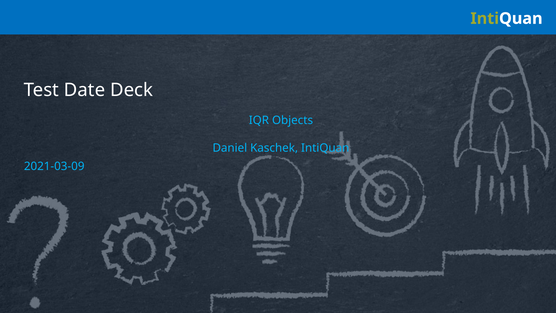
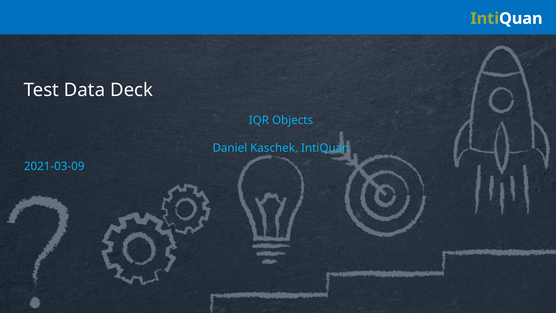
Date: Date -> Data (84, 90)
